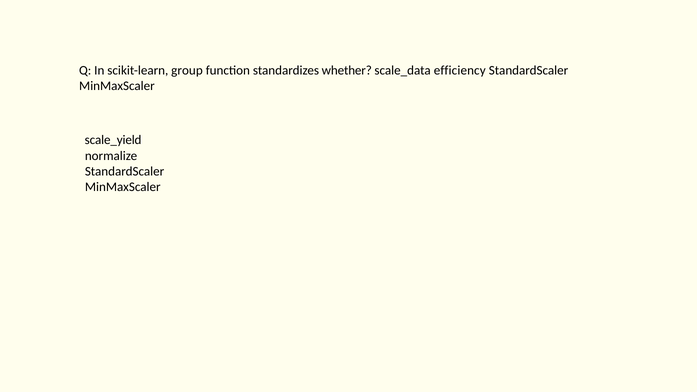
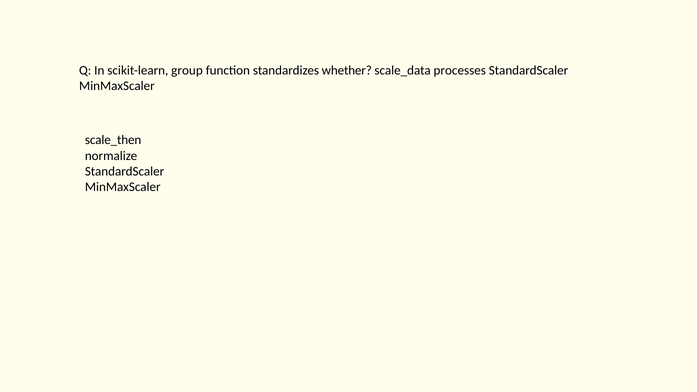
efficiency: efficiency -> processes (460, 70)
scale_yield: scale_yield -> scale_then (113, 140)
